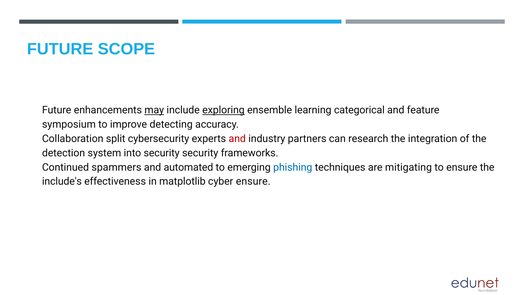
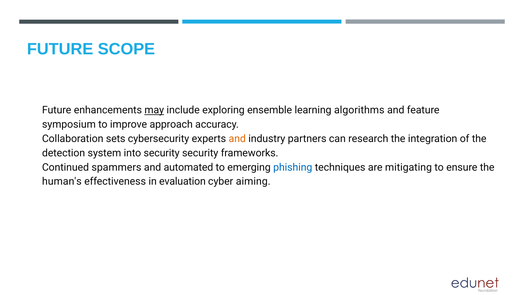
exploring underline: present -> none (223, 110)
categorical: categorical -> algorithms (359, 110)
detecting: detecting -> approach (171, 124)
split: split -> sets (116, 139)
and colour: red -> orange (237, 139)
include's: include's -> human's (62, 181)
matplotlib: matplotlib -> evaluation (182, 181)
cyber ensure: ensure -> aiming (253, 181)
